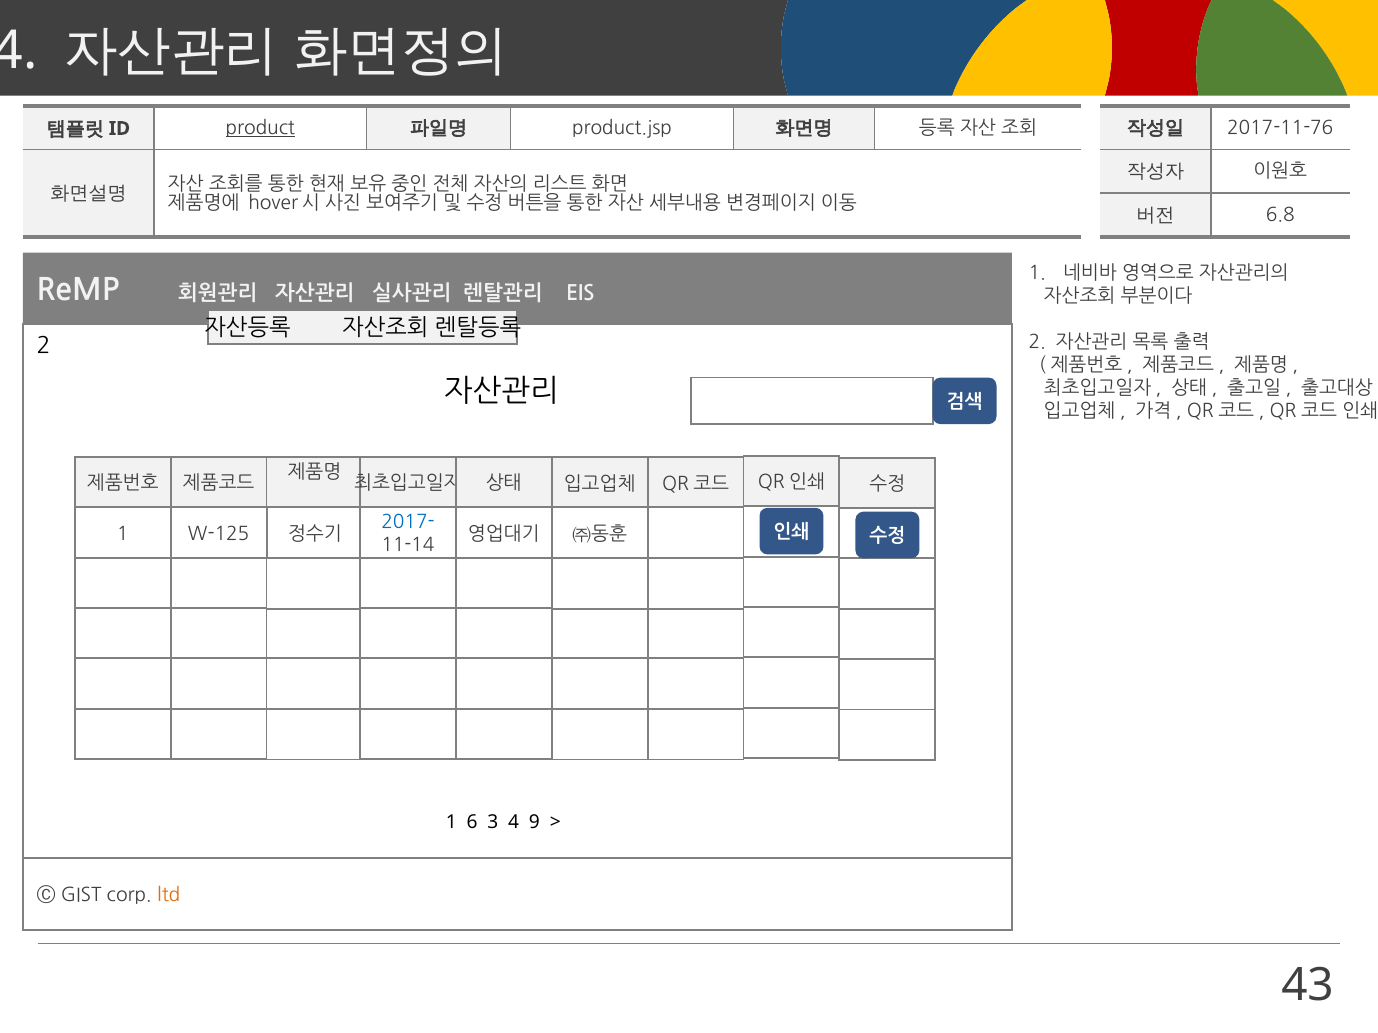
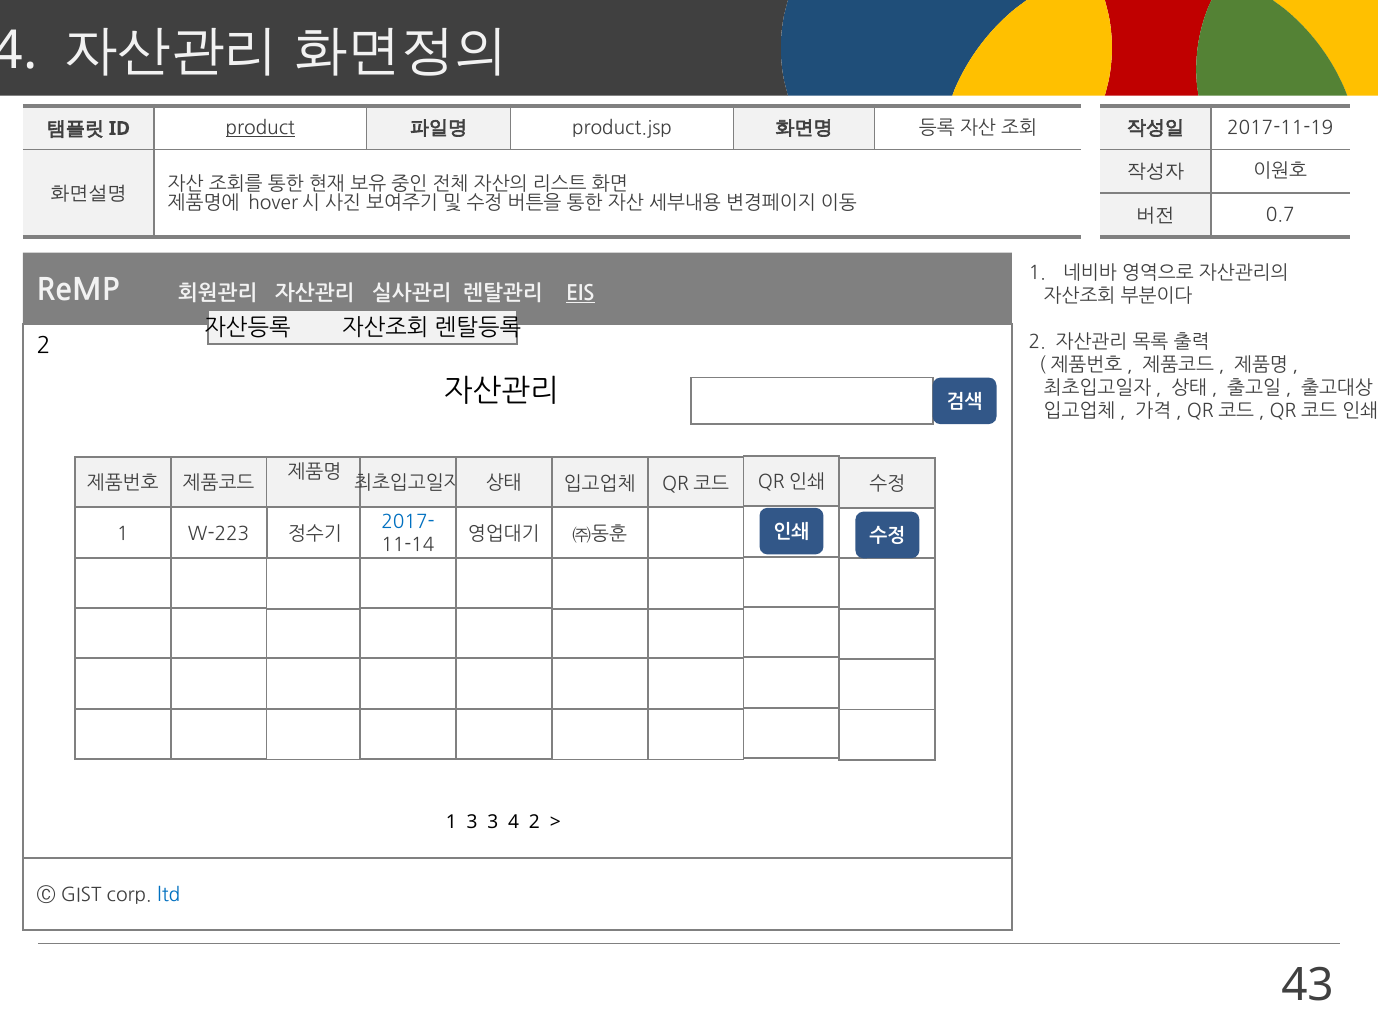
2017-11-76: 2017-11-76 -> 2017-11-19 (1280, 128)
6.8: 6.8 -> 0.7 (1280, 215)
EIS underline: none -> present (580, 294)
W-125: W-125 -> W-223 (219, 534)
1 6: 6 -> 3 (472, 822)
4 9: 9 -> 2 (534, 822)
ltd colour: orange -> blue (169, 896)
